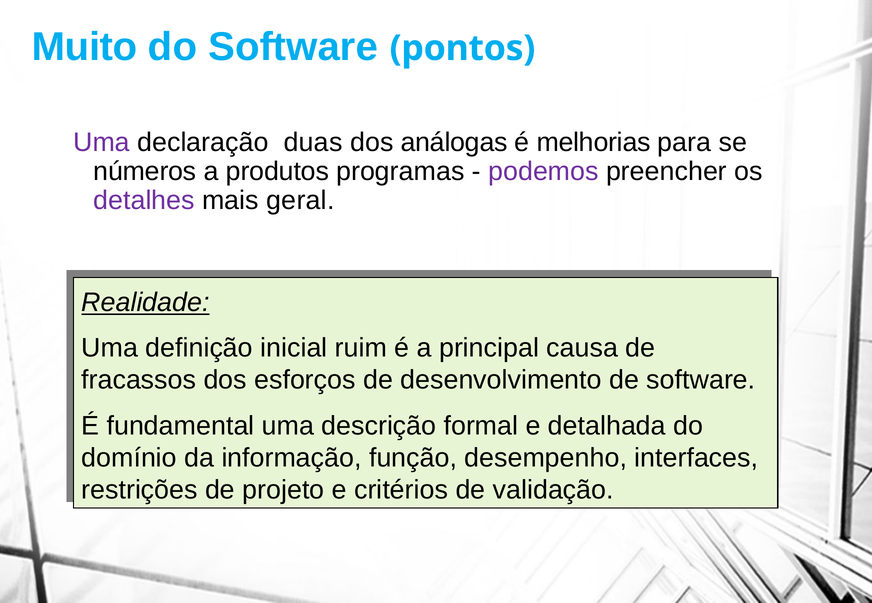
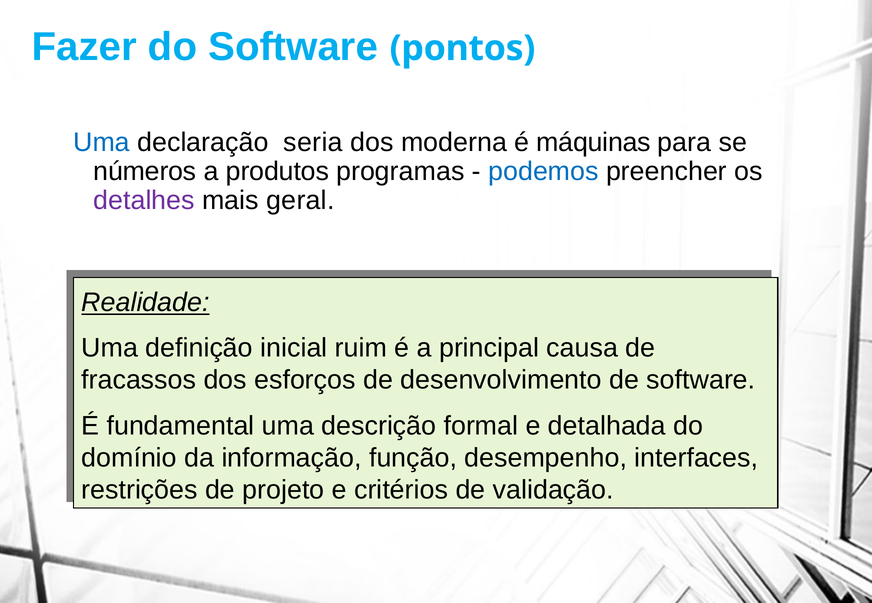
Muito: Muito -> Fazer (84, 47)
Uma colour: purple -> blue (102, 143)
duas: duas -> seria (313, 143)
análogas: análogas -> moderna (454, 143)
melhorias: melhorias -> máquinas (594, 143)
podemos colour: purple -> blue (543, 172)
